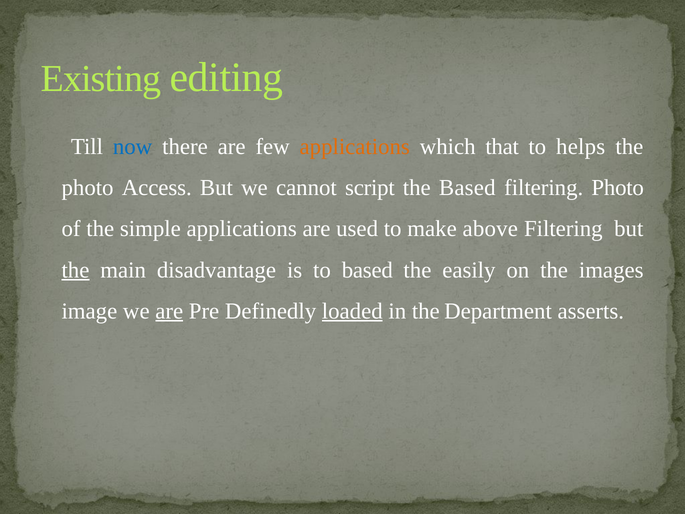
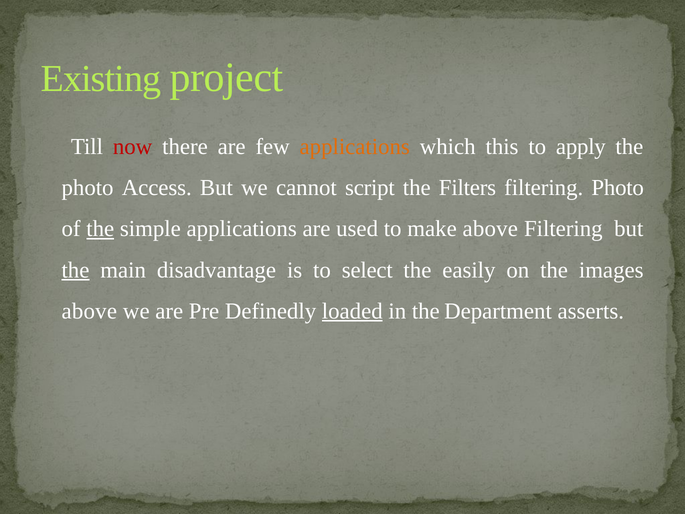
editing: editing -> project (227, 77)
now colour: blue -> red (133, 147)
that: that -> this (502, 147)
helps: helps -> apply (581, 147)
the Based: Based -> Filters (467, 188)
the underline: none -> present (100, 229)
to based: based -> select (367, 270)
image: image -> above (89, 311)
are underline: present -> none (169, 311)
